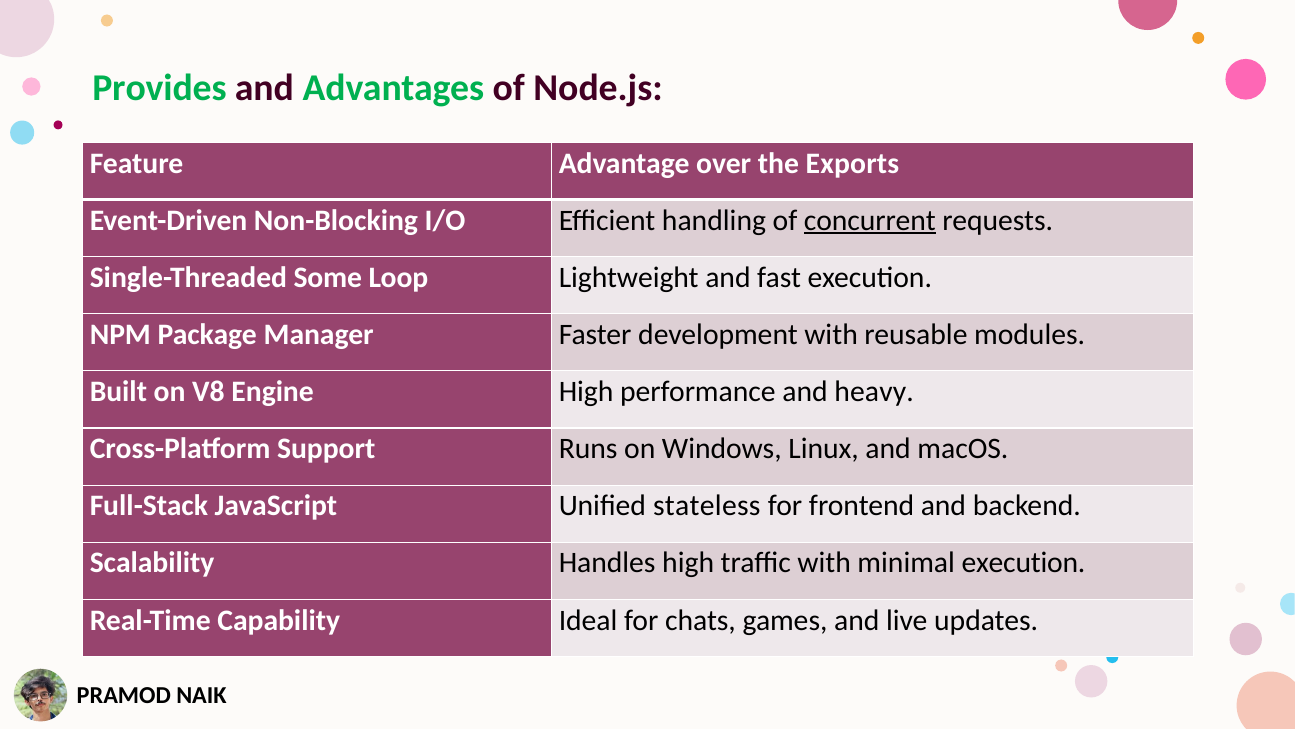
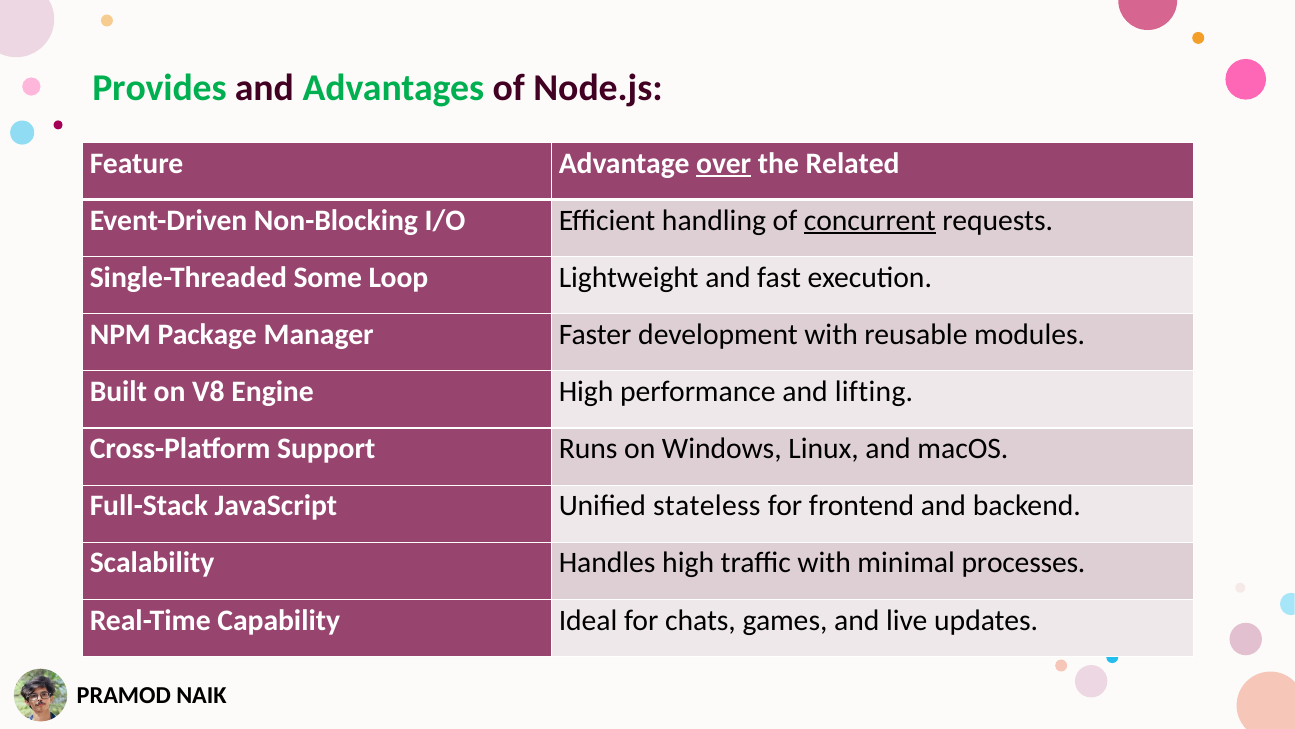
over underline: none -> present (724, 163)
Exports: Exports -> Related (853, 163)
heavy: heavy -> lifting (874, 391)
minimal execution: execution -> processes (1023, 563)
